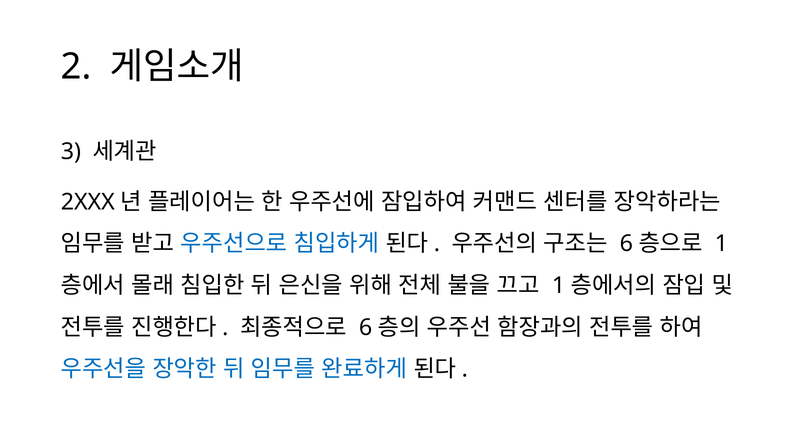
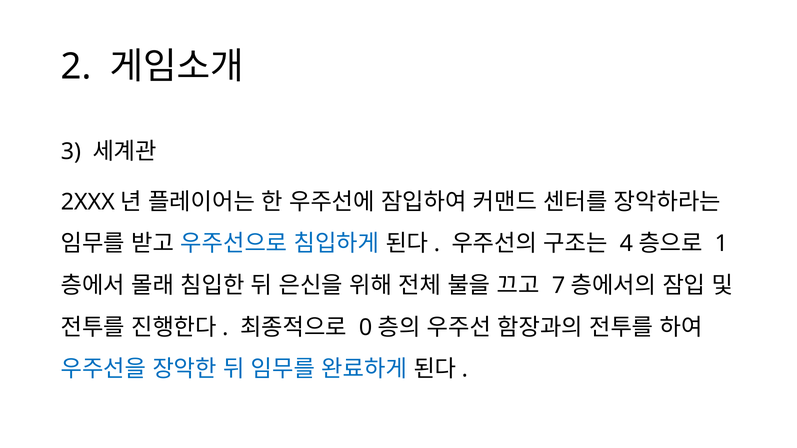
6: 6 -> 4 (626, 244)
1: 1 -> 7 (559, 286)
6: 6 -> 0 (366, 328)
